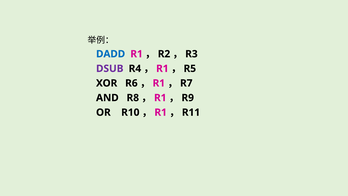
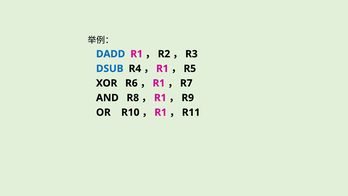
DSUB colour: purple -> blue (110, 69)
